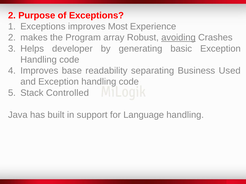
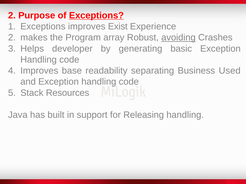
Exceptions underline: none -> present (96, 15)
Most: Most -> Exist (118, 27)
Controlled: Controlled -> Resources (68, 93)
Language: Language -> Releasing (144, 115)
